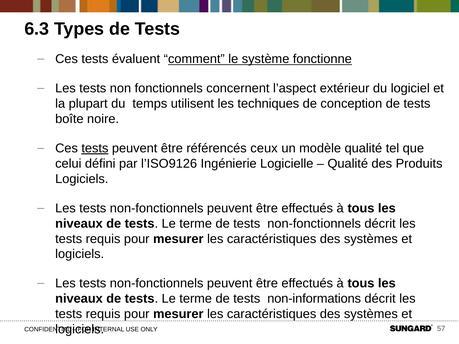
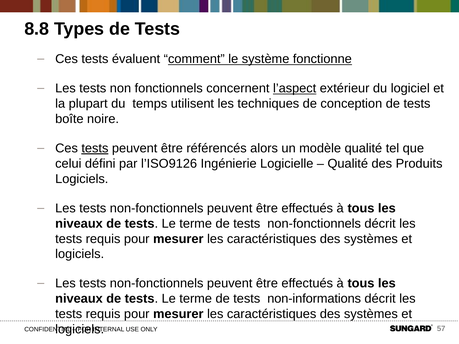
6.3: 6.3 -> 8.8 (37, 29)
l’aspect underline: none -> present (295, 88)
ceux: ceux -> alors (264, 148)
